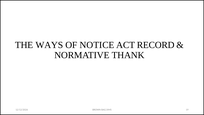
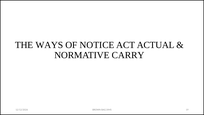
RECORD: RECORD -> ACTUAL (156, 45)
THANK: THANK -> CARRY (128, 55)
